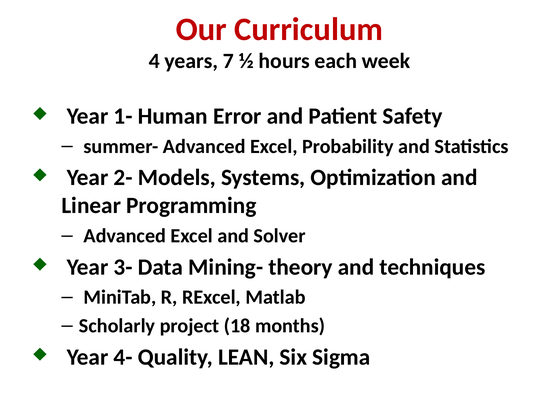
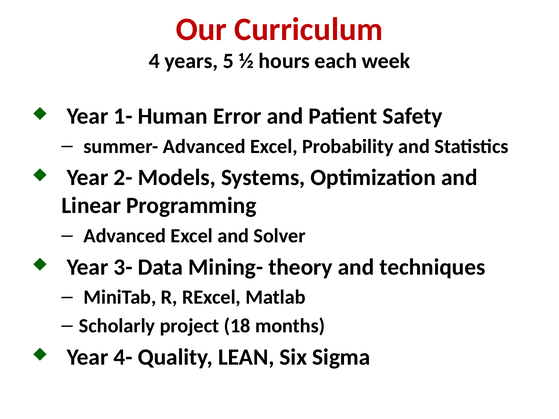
7: 7 -> 5 (228, 61)
